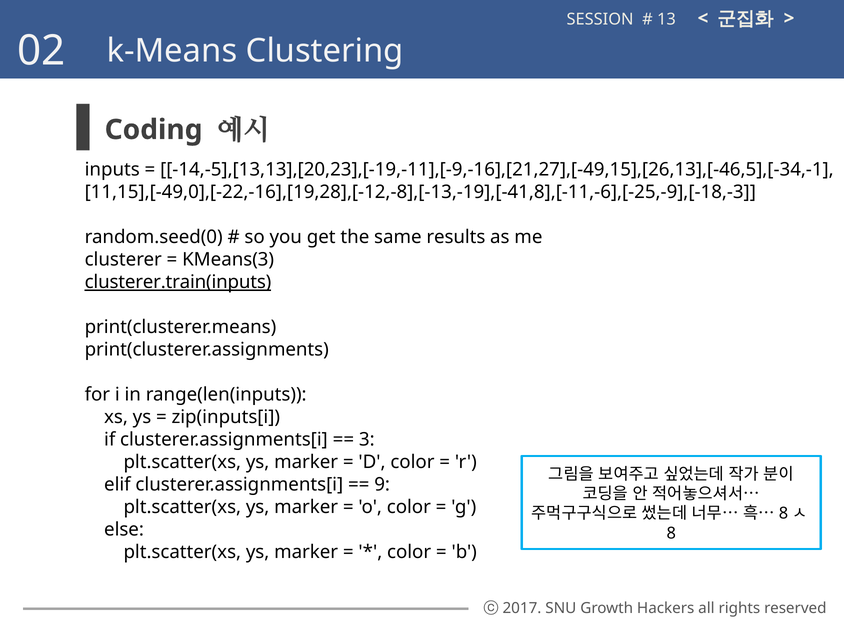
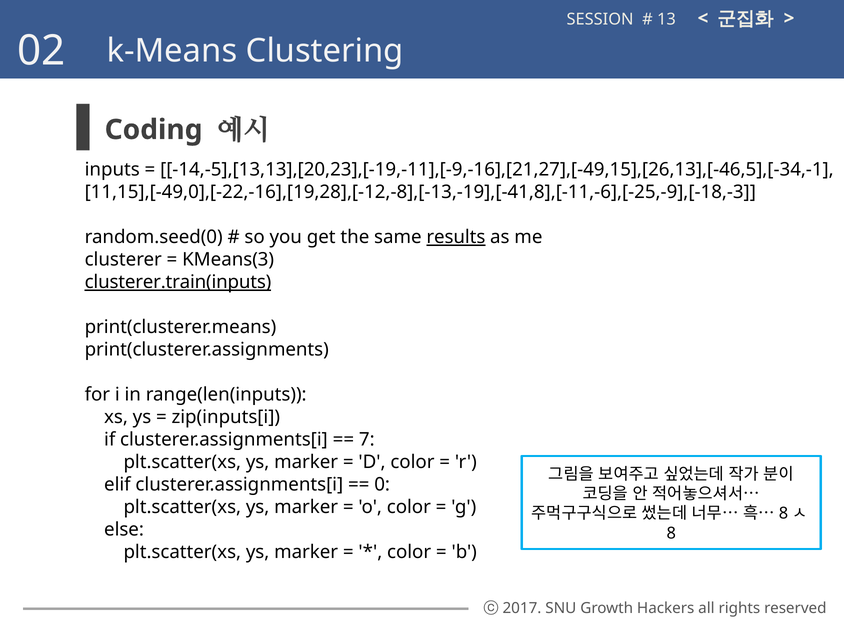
results underline: none -> present (456, 237)
3: 3 -> 7 (367, 440)
9: 9 -> 0 (382, 485)
